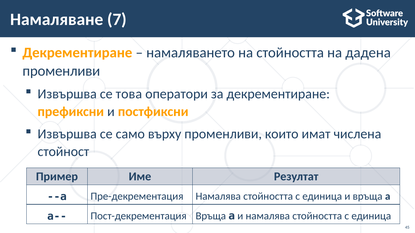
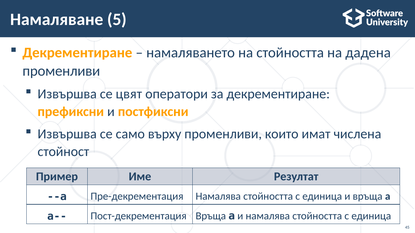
7: 7 -> 5 (117, 20)
това: това -> цвят (129, 94)
